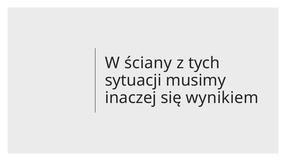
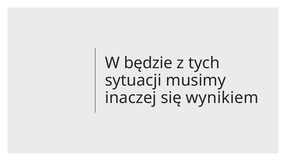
ściany: ściany -> będzie (148, 63)
